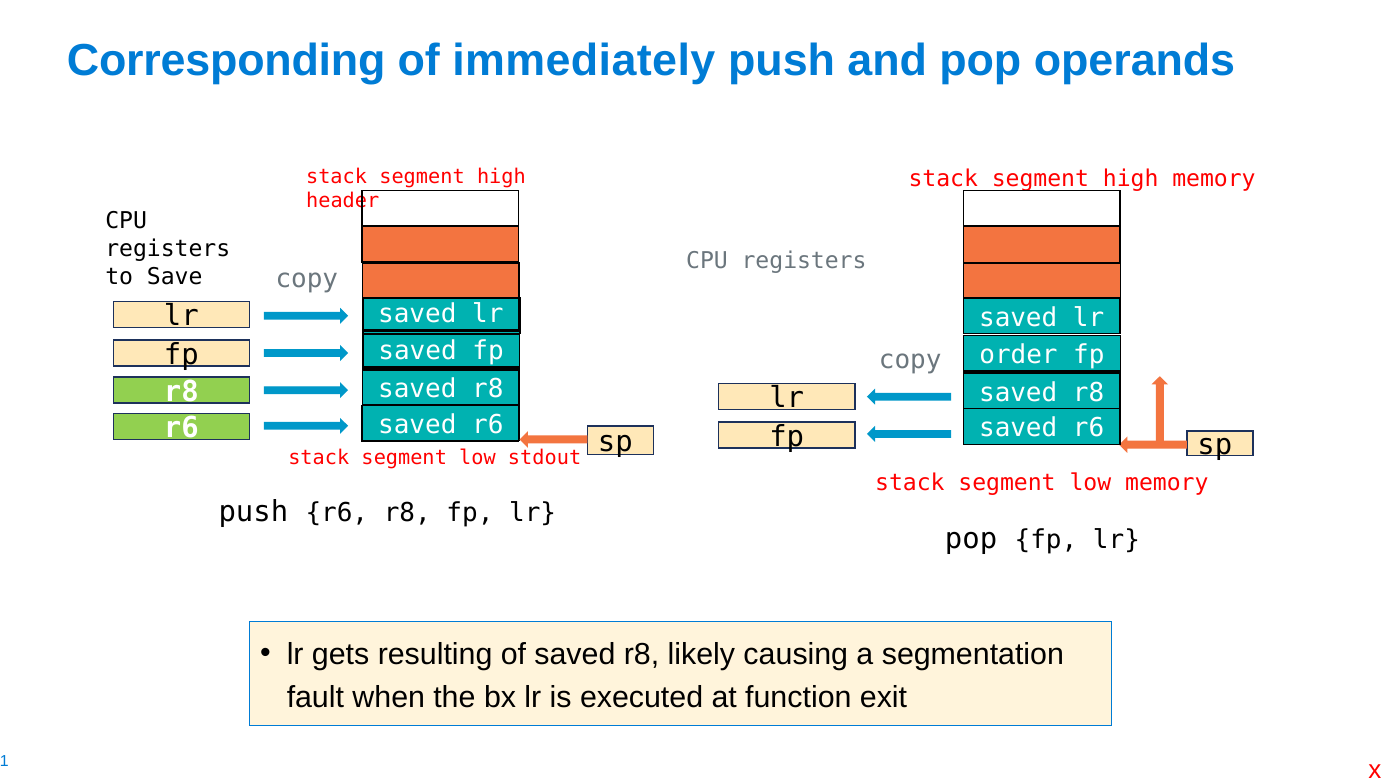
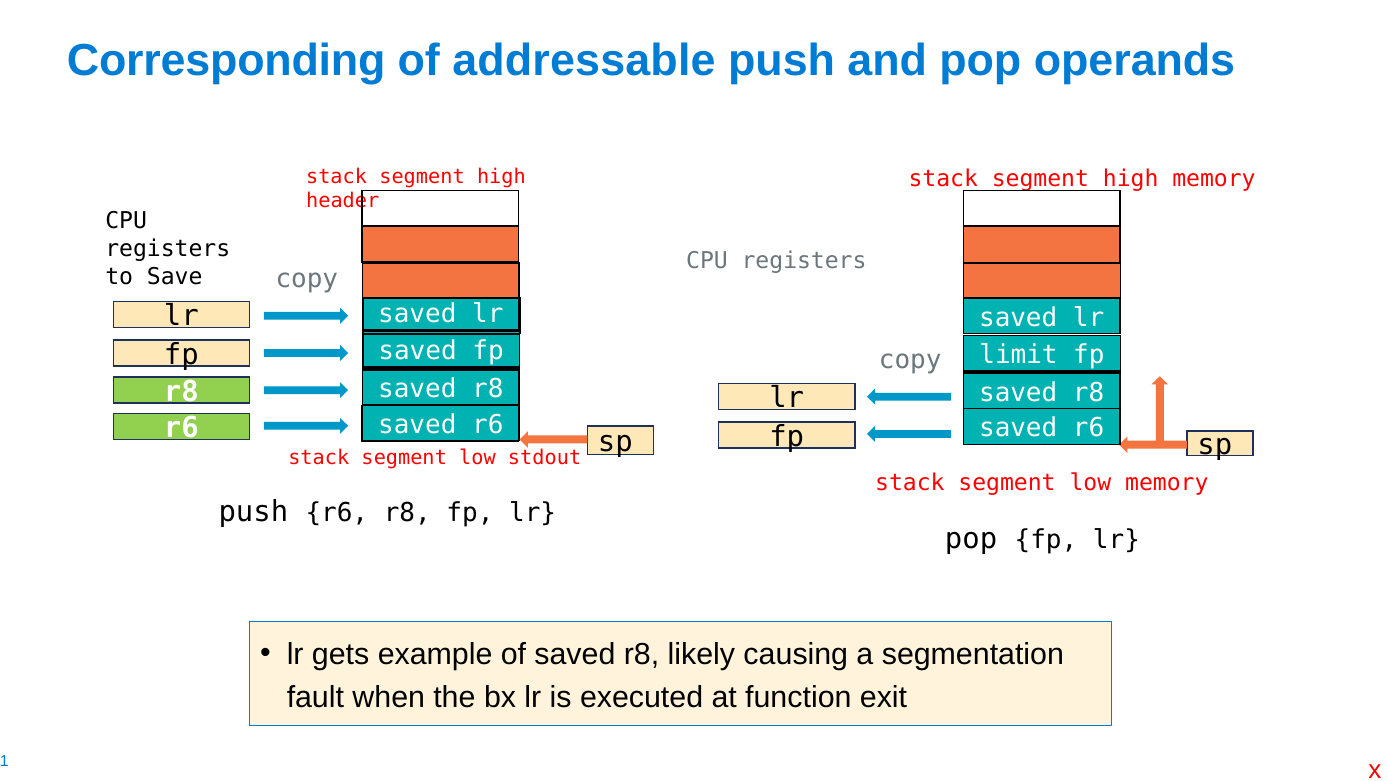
immediately: immediately -> addressable (584, 61)
order: order -> limit (1018, 355)
resulting: resulting -> example (435, 654)
